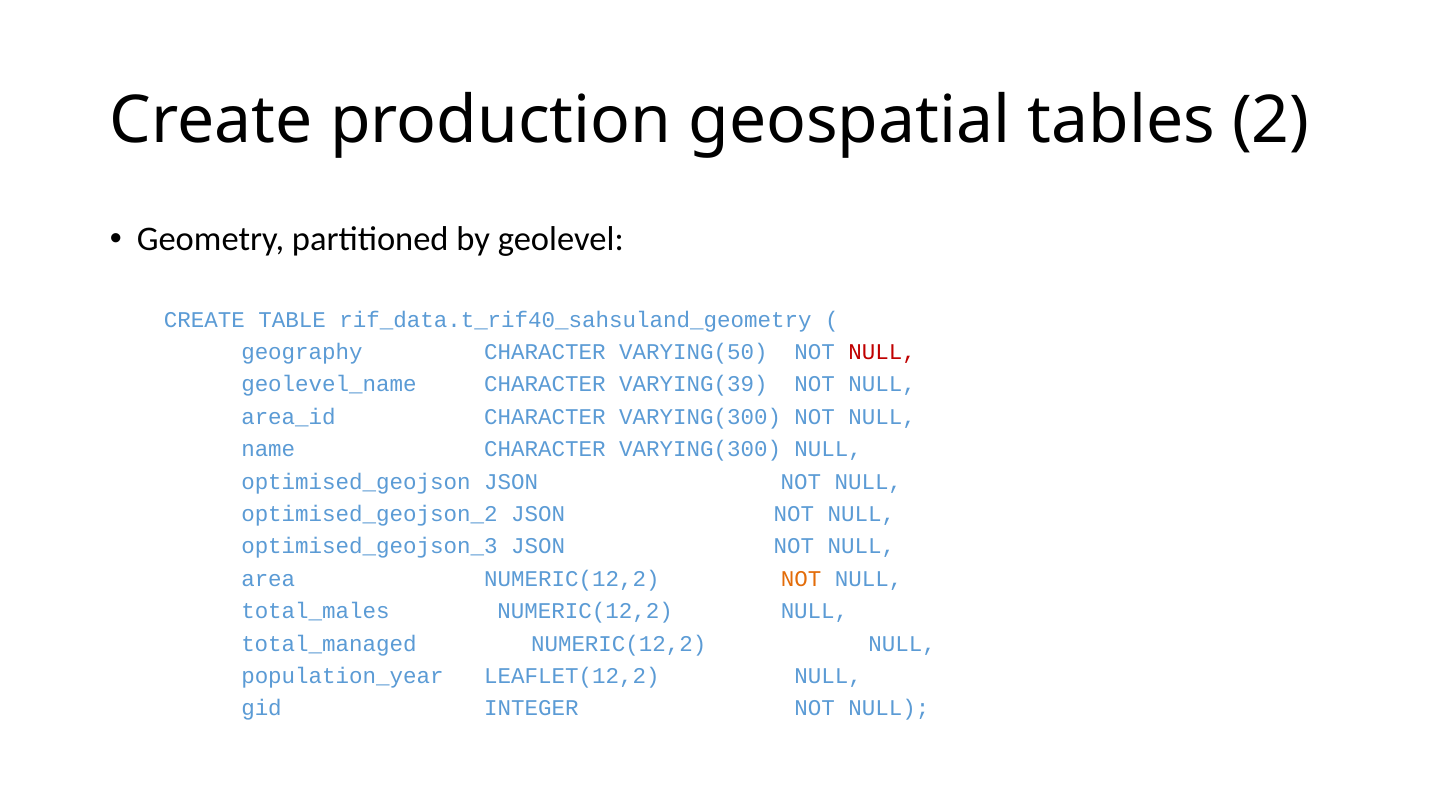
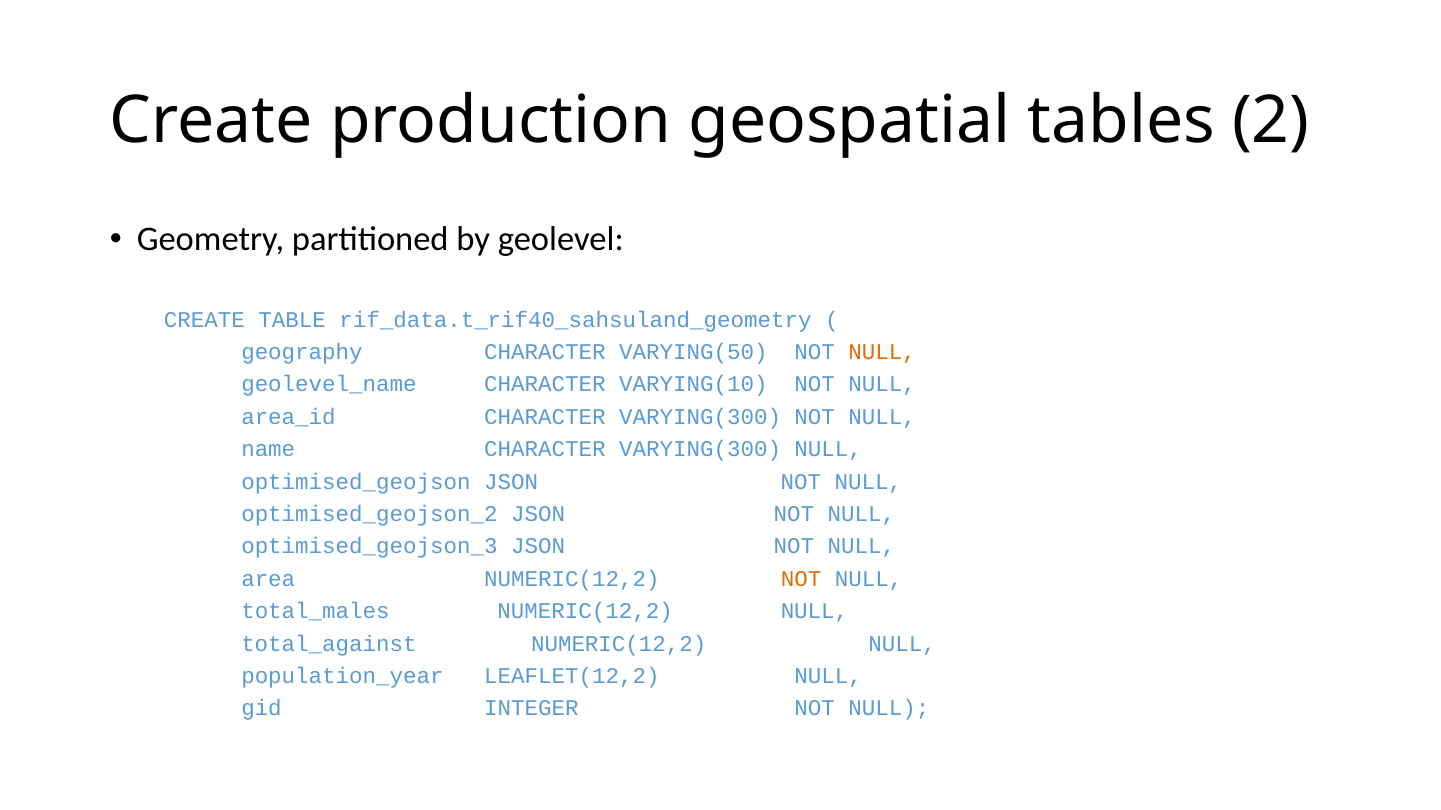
NULL colour: red -> orange (882, 352)
VARYING(39: VARYING(39 -> VARYING(10 (693, 385)
total_managed: total_managed -> total_against (329, 644)
